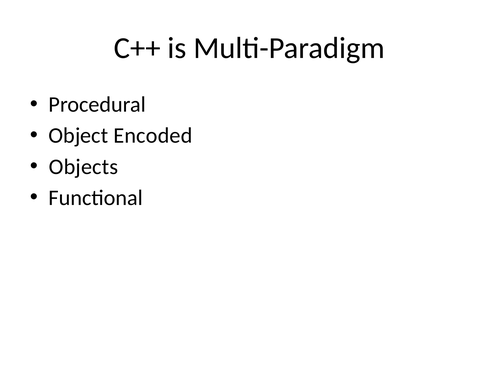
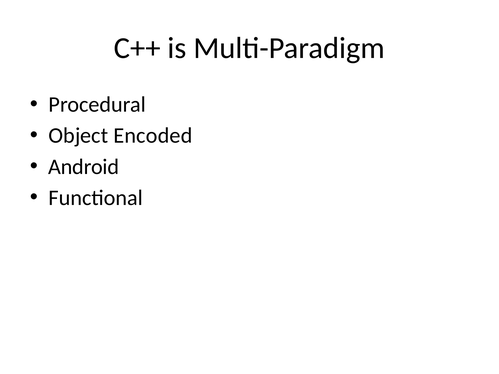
Objects: Objects -> Android (84, 167)
